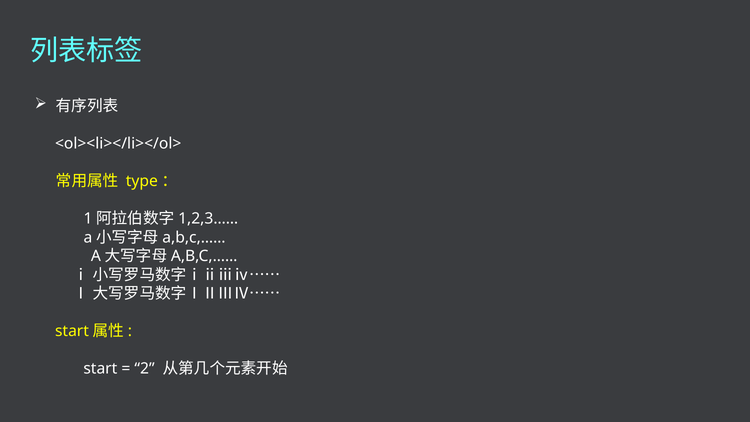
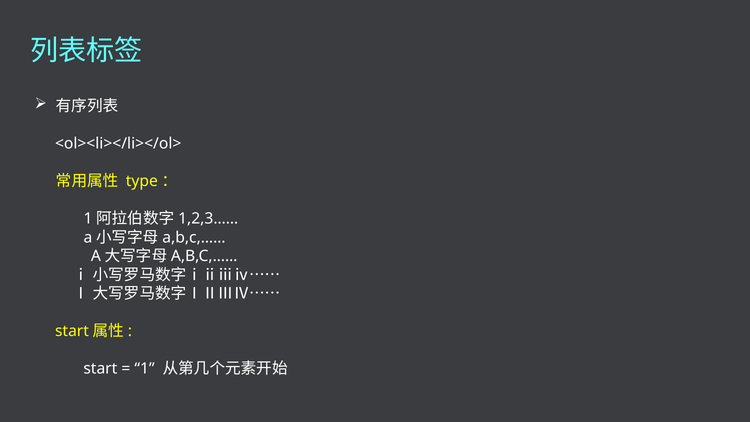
2: 2 -> 1 (145, 369)
